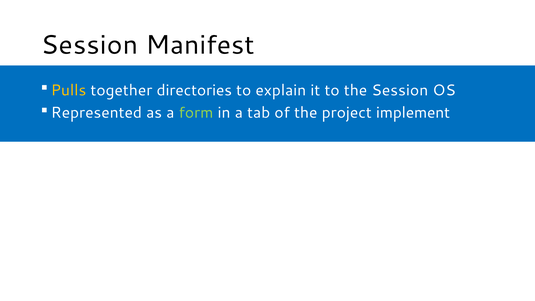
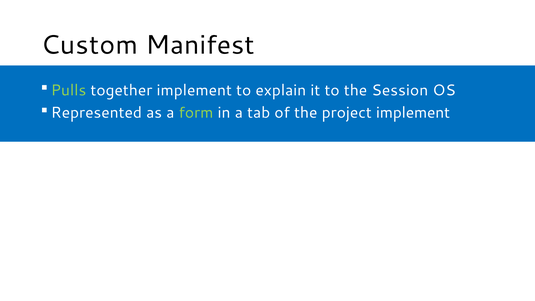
Session: Session -> Custom (89, 45)
Pulls colour: yellow -> light green (69, 90)
together directories: directories -> implement (194, 90)
